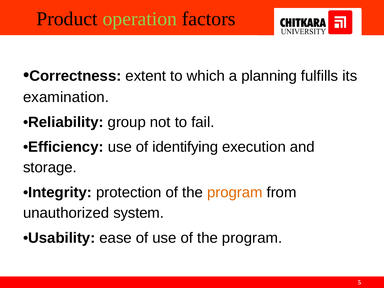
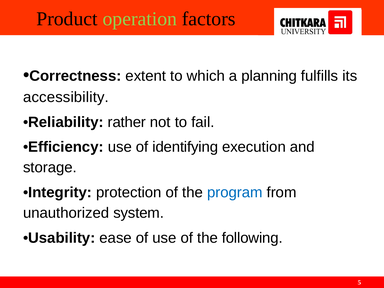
examination: examination -> accessibility (66, 97)
group: group -> rather (127, 122)
program colour: orange -> blue (235, 192)
use of the program: program -> following (252, 238)
